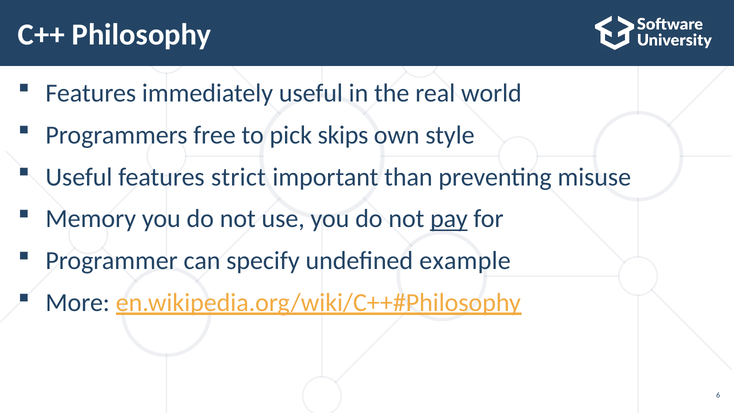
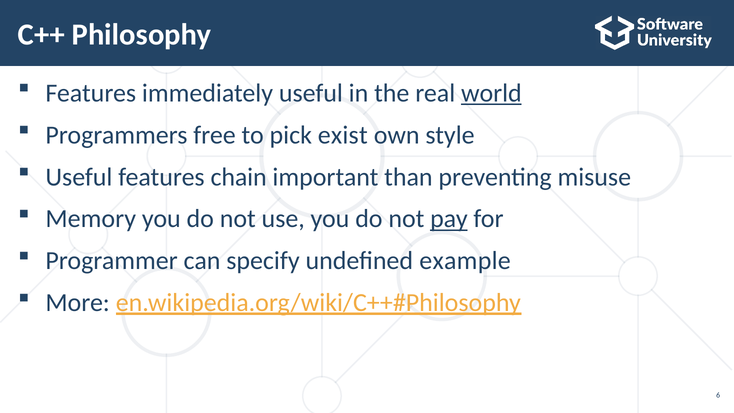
world underline: none -> present (491, 93)
skips: skips -> exist (343, 135)
strict: strict -> chain (239, 177)
